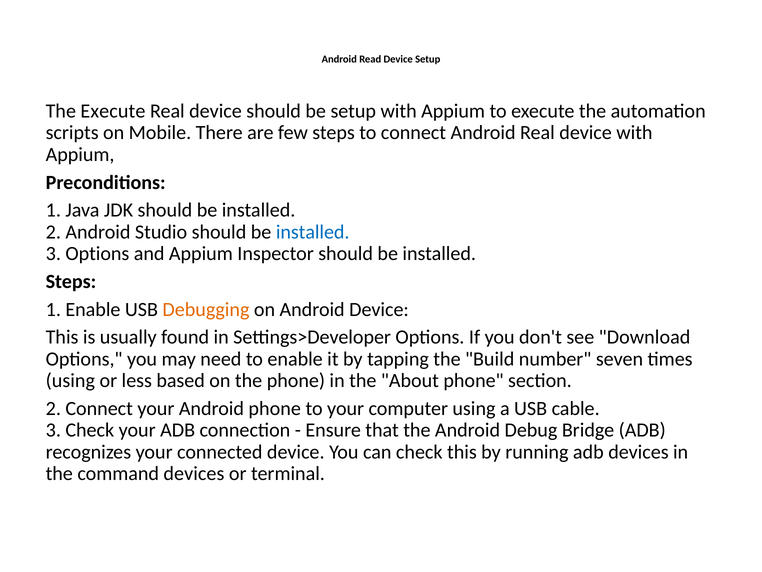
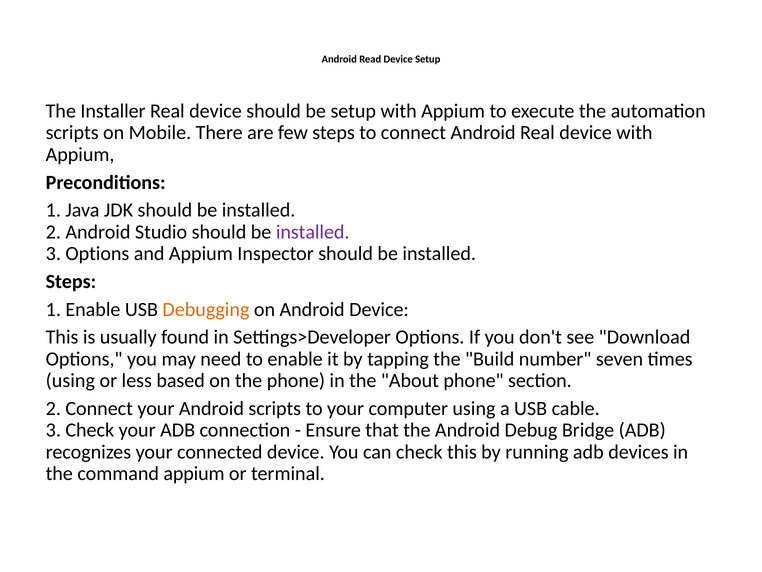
The Execute: Execute -> Installer (113, 111)
installed colour: blue -> purple (313, 232)
Android phone: phone -> scripts (275, 408)
command devices: devices -> appium (194, 473)
